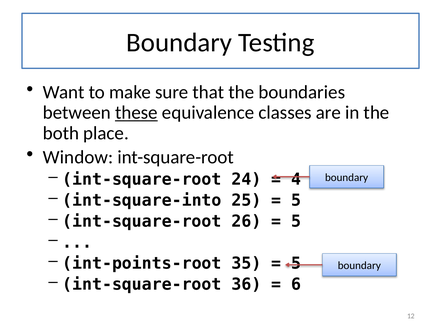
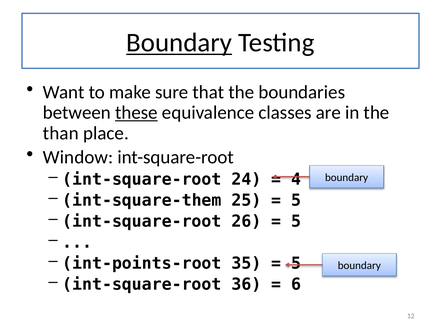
Boundary underline: none -> present (179, 43)
both: both -> than (61, 133)
int-square-into: int-square-into -> int-square-them (142, 200)
